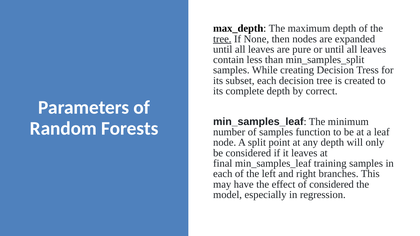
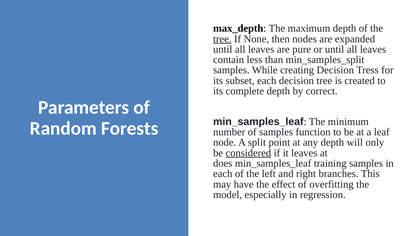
considered underline: none -> present (248, 153)
final: final -> does (223, 164)
of considered: considered -> overfitting (332, 184)
